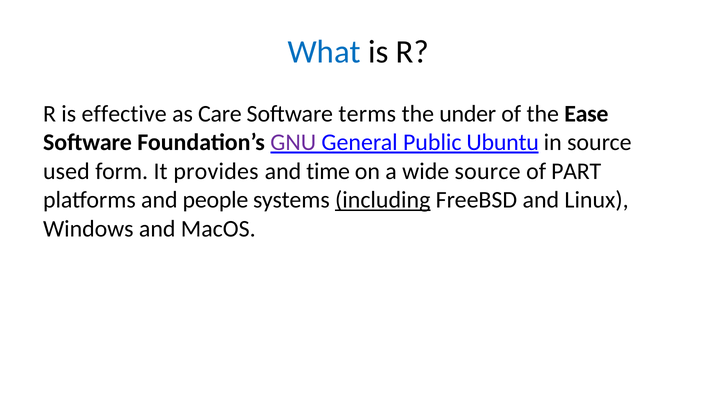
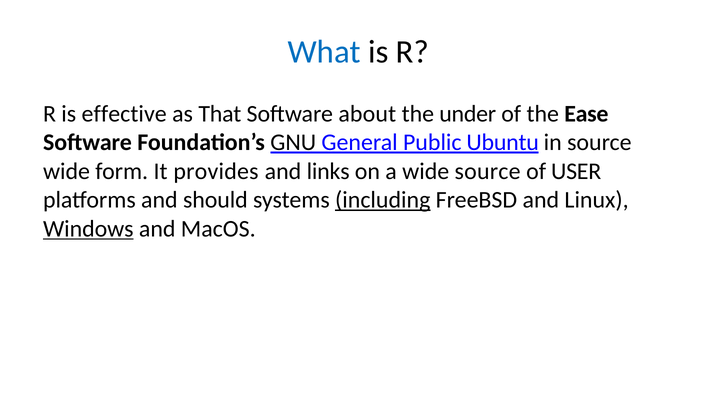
Care: Care -> That (220, 114)
terms: terms -> about (367, 114)
GNU colour: purple -> black (293, 142)
used: used -> wide (66, 172)
time: time -> links (328, 172)
PART: PART -> USER (576, 172)
people: people -> should (215, 200)
Windows underline: none -> present (88, 229)
